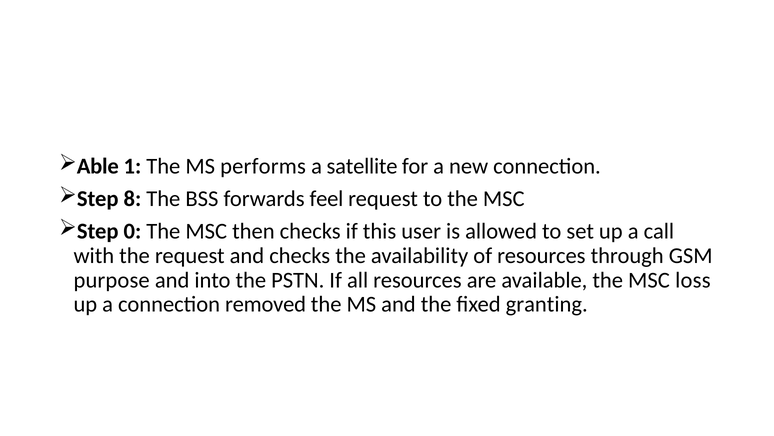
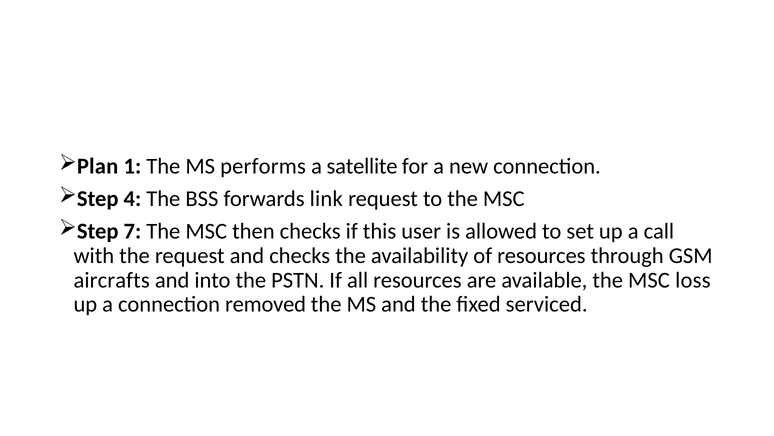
Able: Able -> Plan (98, 166)
8: 8 -> 4 (132, 198)
feel: feel -> link (326, 198)
0: 0 -> 7 (132, 231)
purpose: purpose -> aircrafts (112, 280)
granting: granting -> serviced (547, 304)
